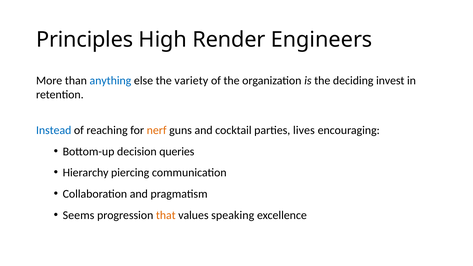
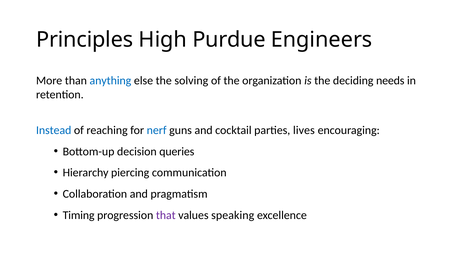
Render: Render -> Purdue (229, 40)
variety: variety -> solving (191, 81)
invest: invest -> needs (390, 81)
nerf colour: orange -> blue (157, 130)
Seems: Seems -> Timing (79, 215)
that colour: orange -> purple (166, 215)
